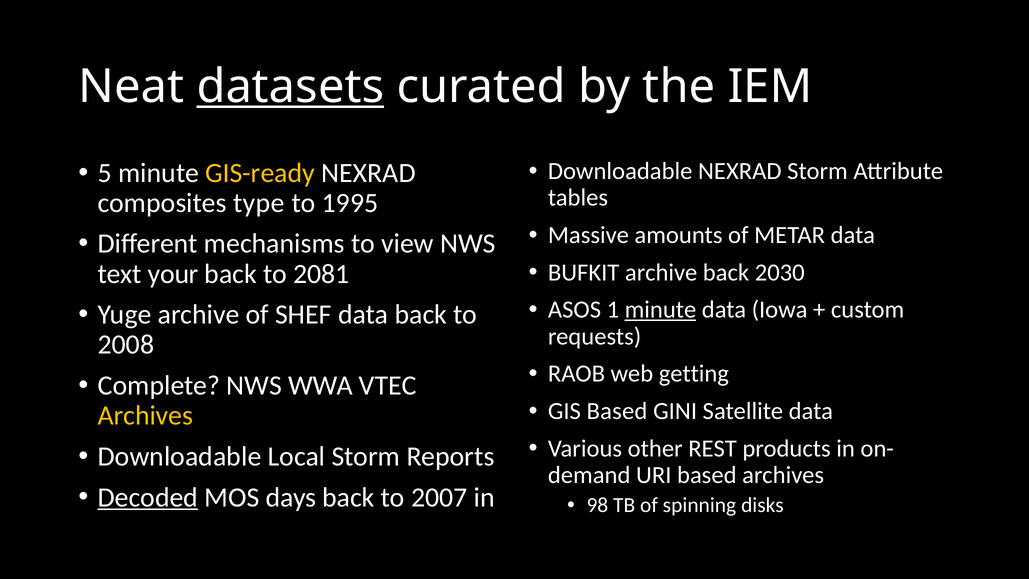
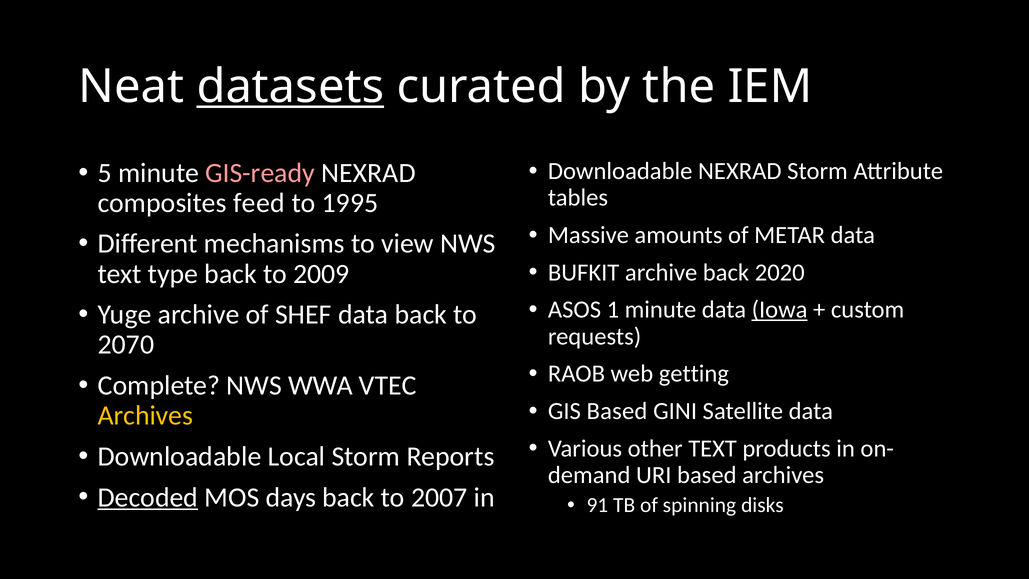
GIS-ready colour: yellow -> pink (260, 173)
type: type -> feed (259, 203)
2030: 2030 -> 2020 (780, 272)
your: your -> type (173, 274)
2081: 2081 -> 2009 (321, 274)
minute underline: present -> none (660, 310)
Iowa underline: none -> present (780, 310)
2008: 2008 -> 2070 (126, 345)
other REST: REST -> TEXT (713, 448)
98: 98 -> 91 (597, 505)
